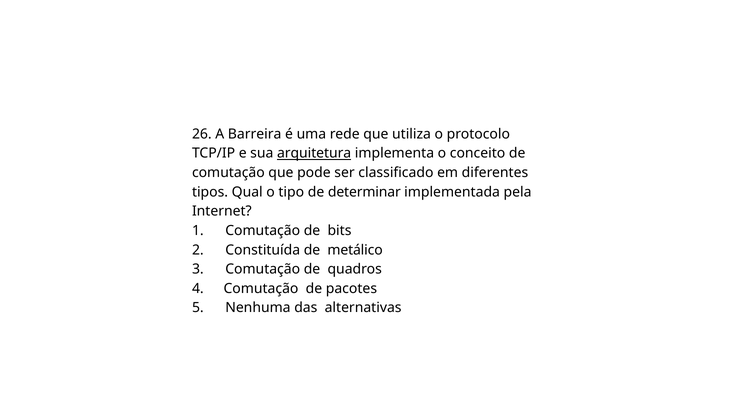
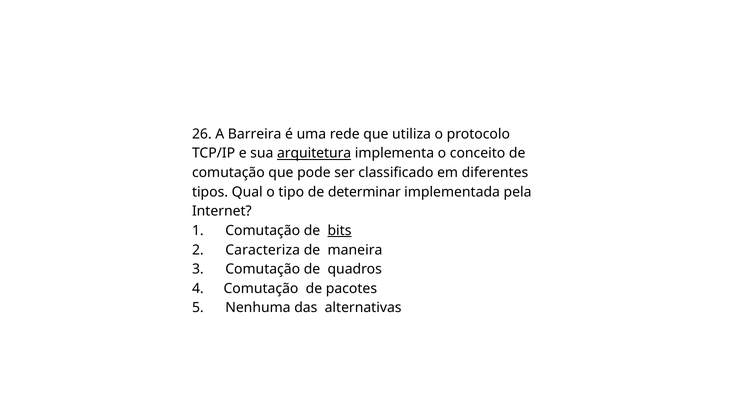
bits underline: none -> present (339, 230)
Constituída: Constituída -> Caracteriza (263, 250)
metálico: metálico -> maneira (355, 250)
